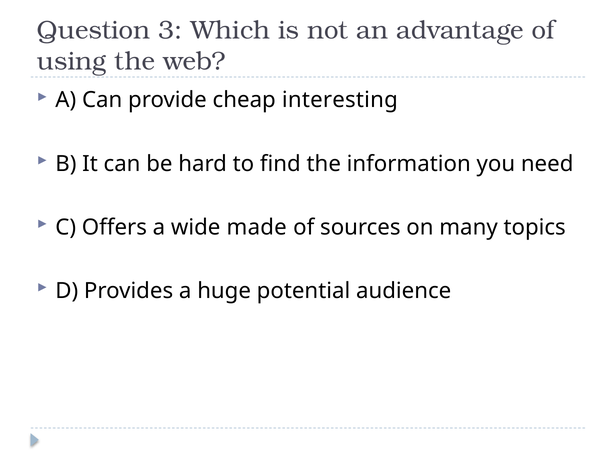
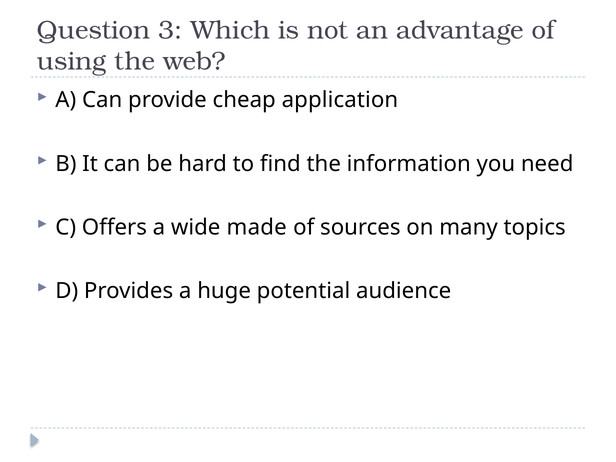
interesting: interesting -> application (340, 100)
